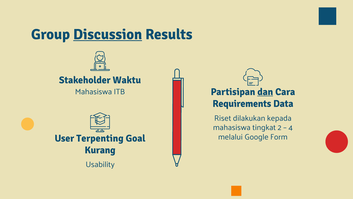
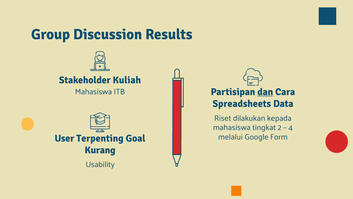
Discussion underline: present -> none (108, 34)
Waktu: Waktu -> Kuliah (127, 80)
Requirements: Requirements -> Spreadsheets (242, 103)
